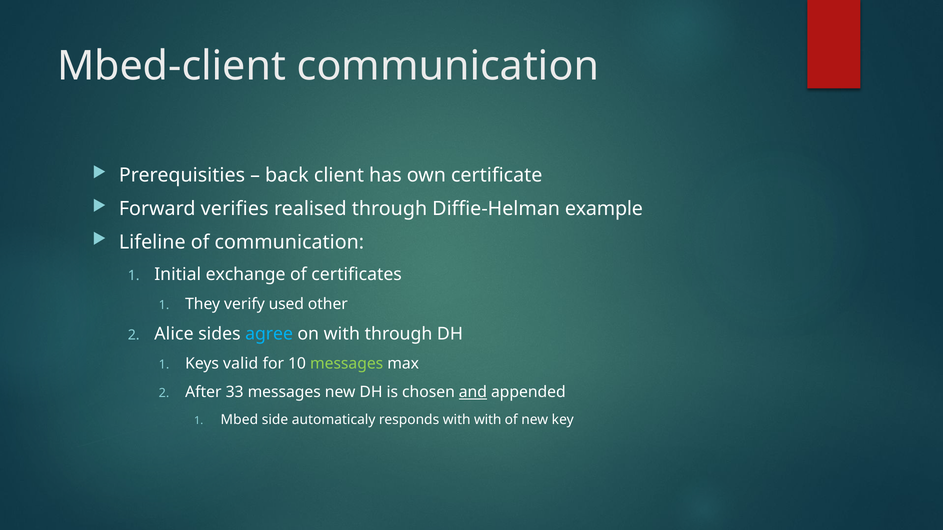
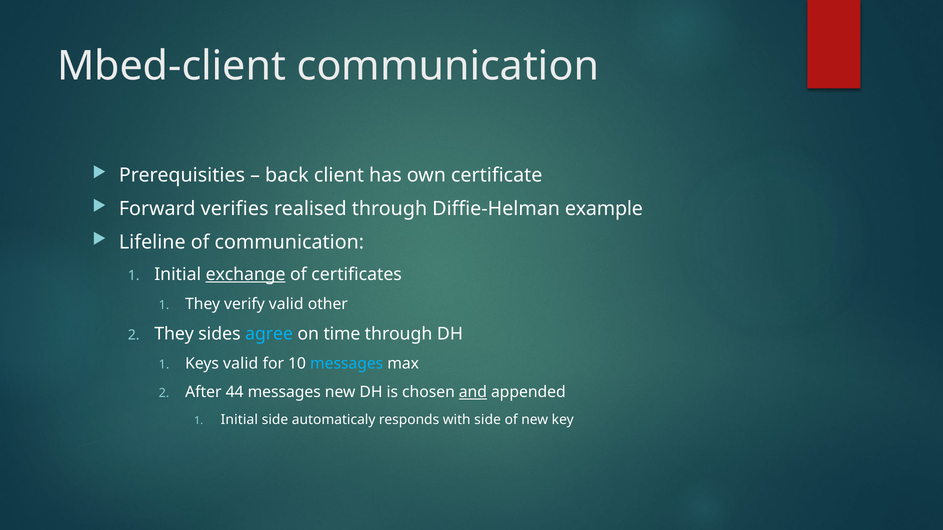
exchange underline: none -> present (246, 274)
verify used: used -> valid (286, 304)
Alice: Alice -> They (174, 334)
on with: with -> time (342, 334)
messages colour: light green -> light blue (347, 364)
33: 33 -> 44 (235, 393)
Mbed: Mbed -> Initial (239, 420)
with with: with -> side (488, 420)
